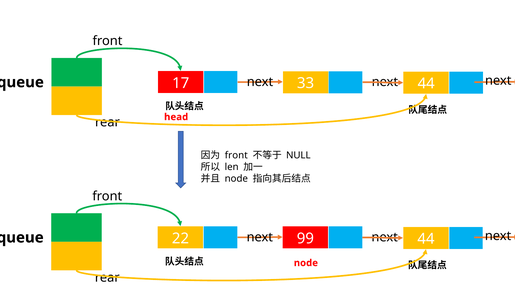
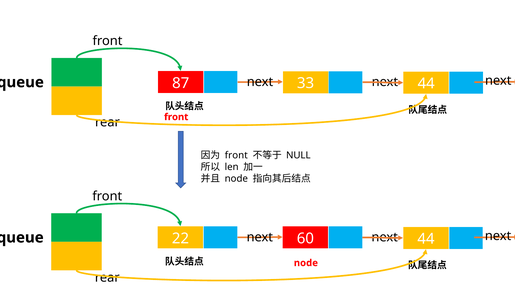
17: 17 -> 87 (181, 83)
head: head -> front (176, 117)
99: 99 -> 60 (305, 238)
